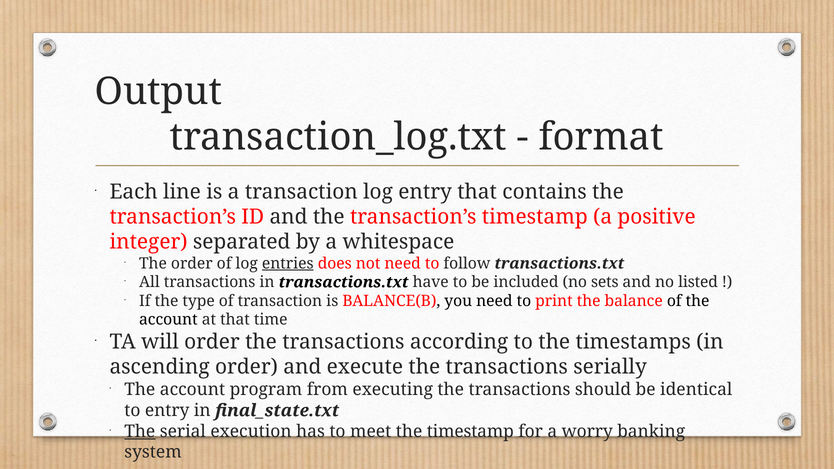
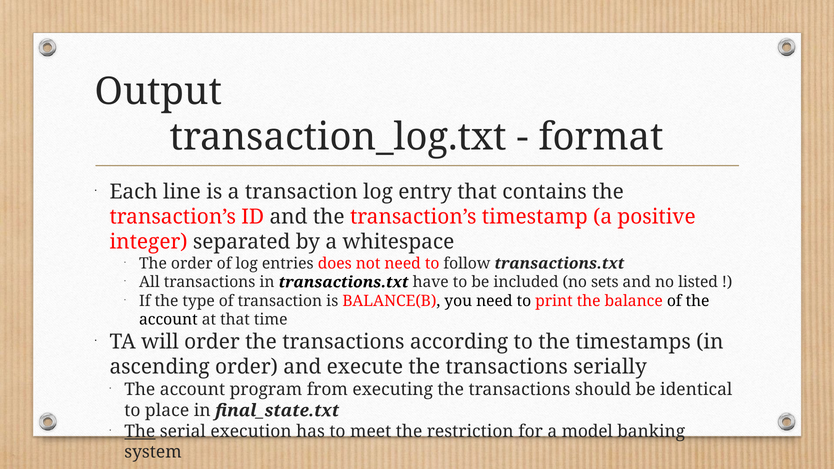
entries underline: present -> none (288, 264)
to entry: entry -> place (167, 411)
the timestamp: timestamp -> restriction (470, 431)
worry: worry -> model (587, 431)
